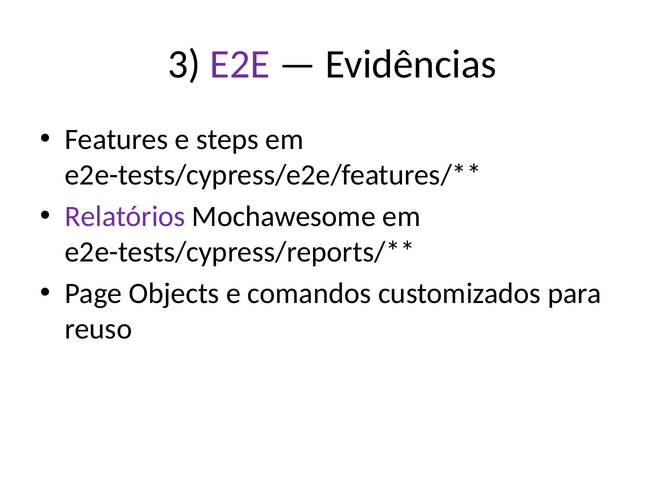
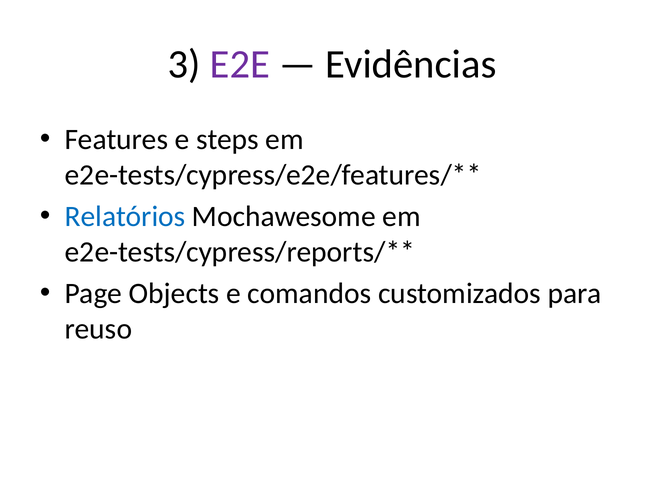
Relatórios colour: purple -> blue (125, 216)
